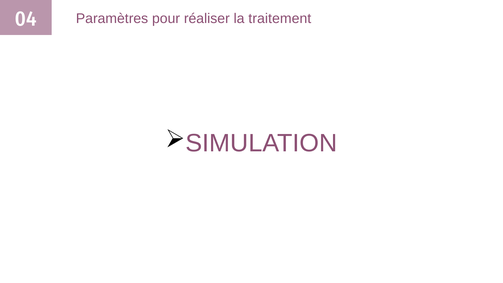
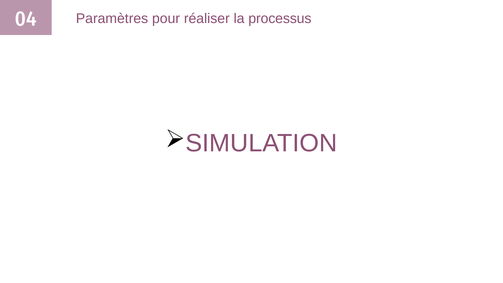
traitement: traitement -> processus (280, 19)
